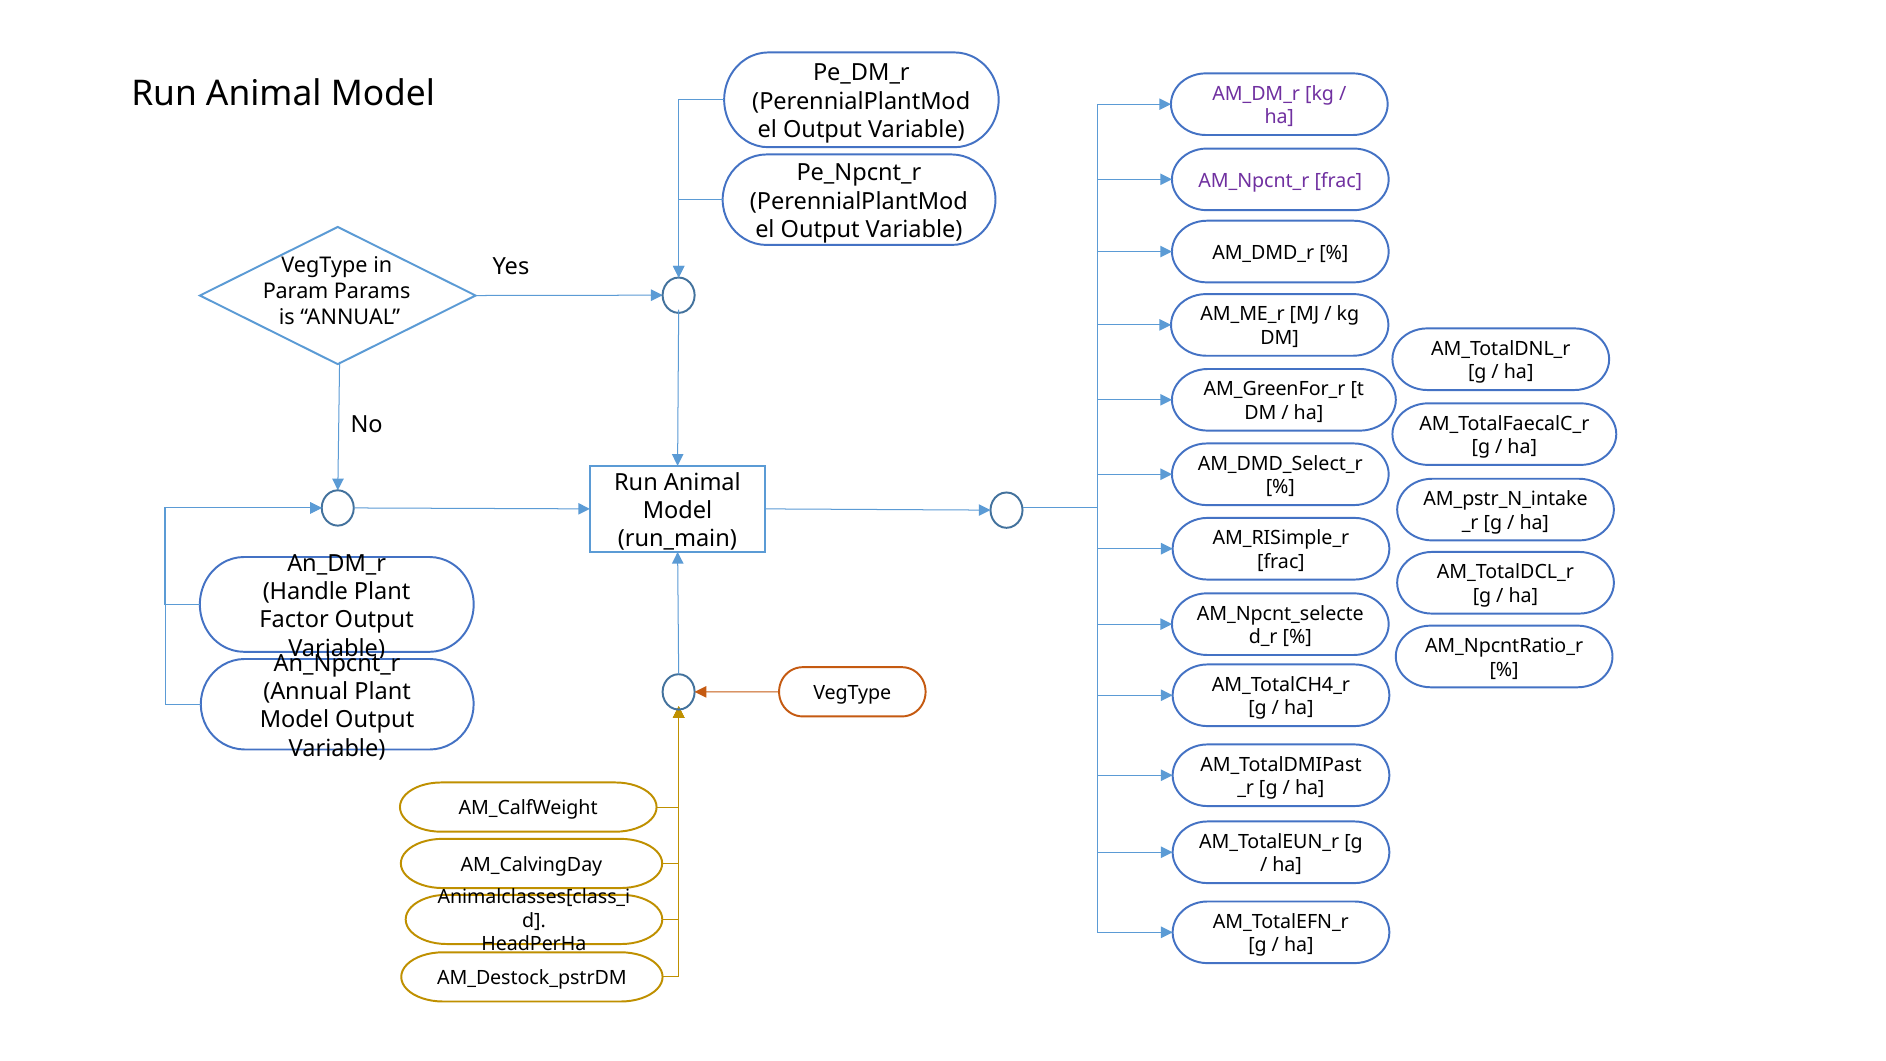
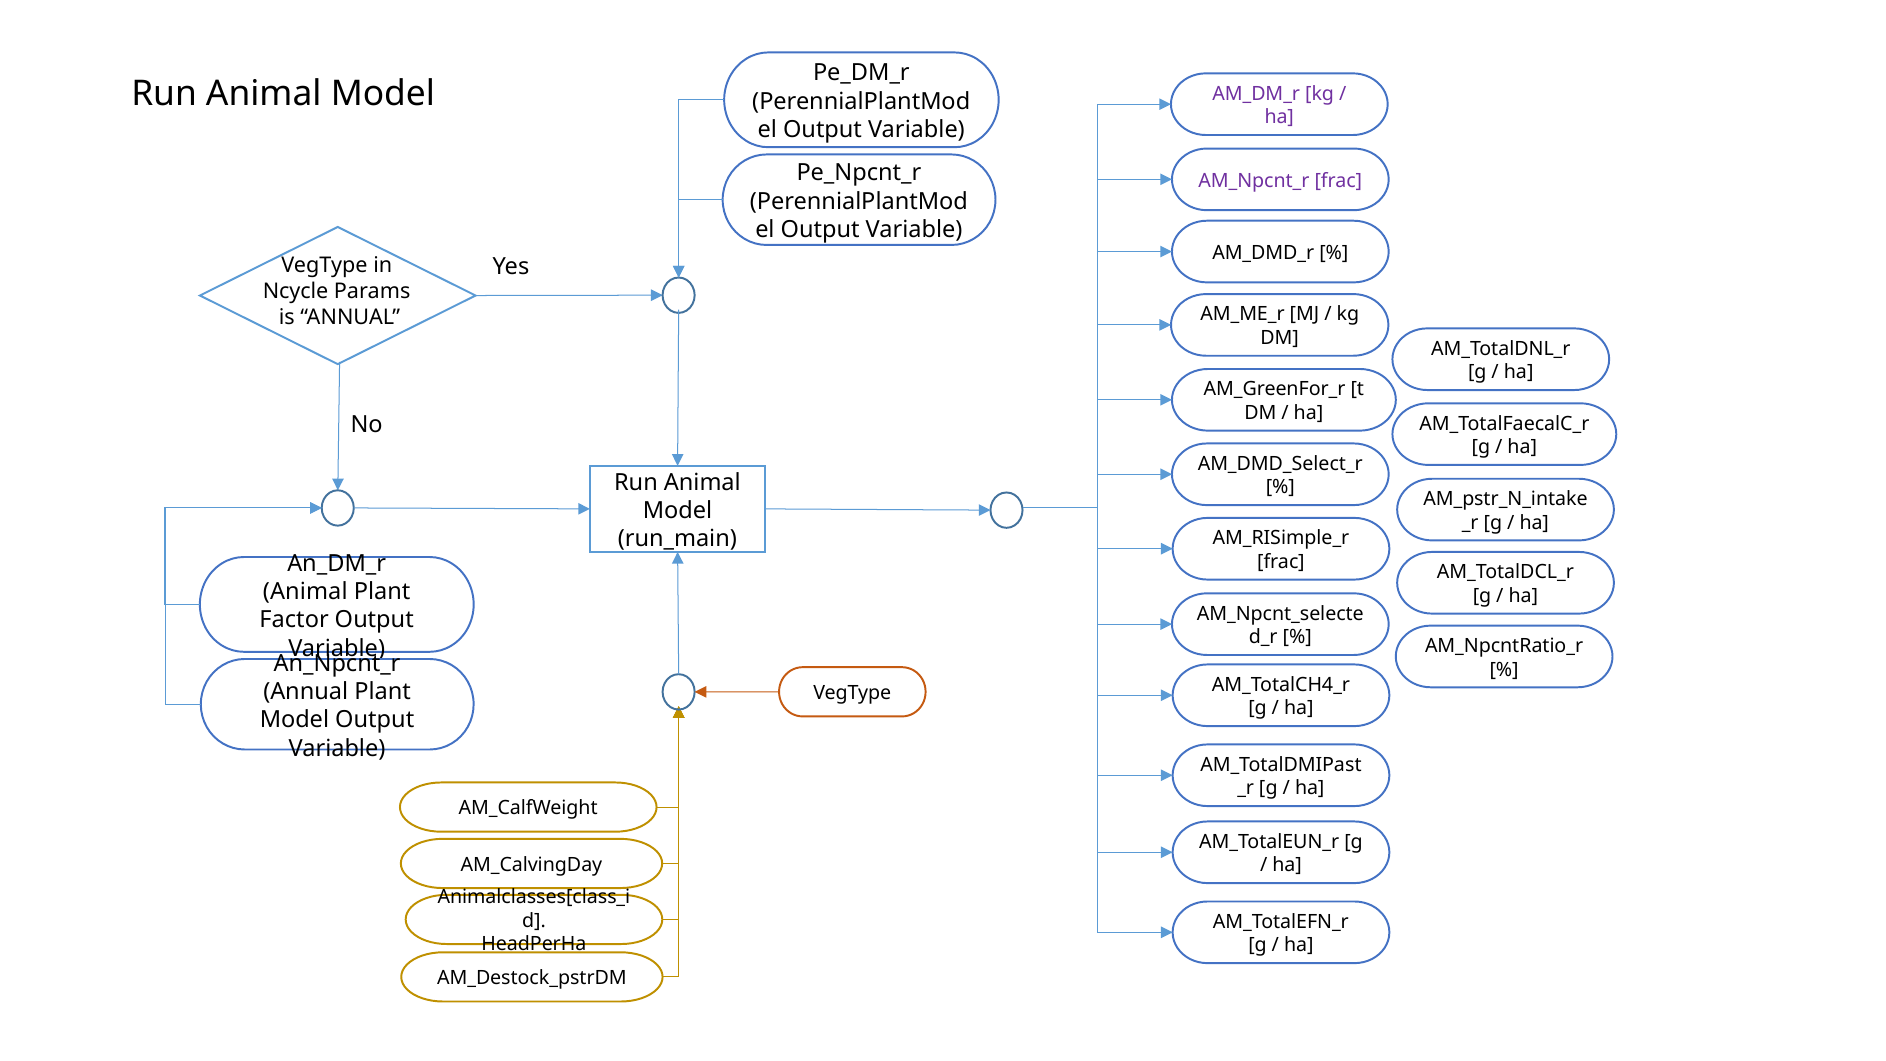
Param: Param -> Ncycle (296, 292)
Handle: Handle -> Animal (305, 592)
